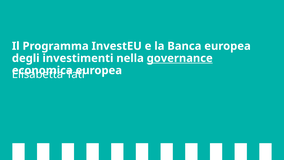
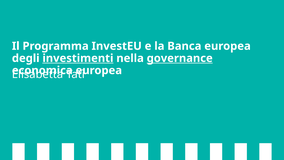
investimenti underline: none -> present (78, 58)
